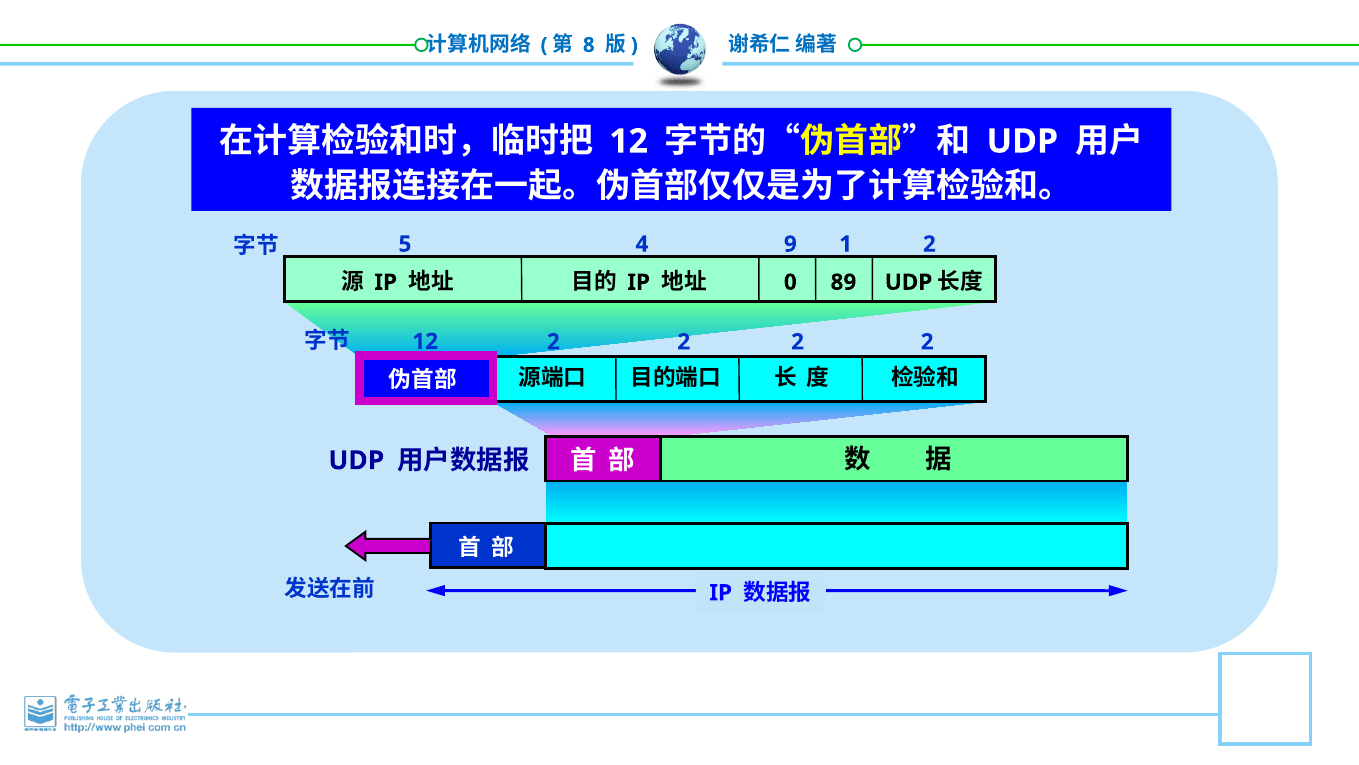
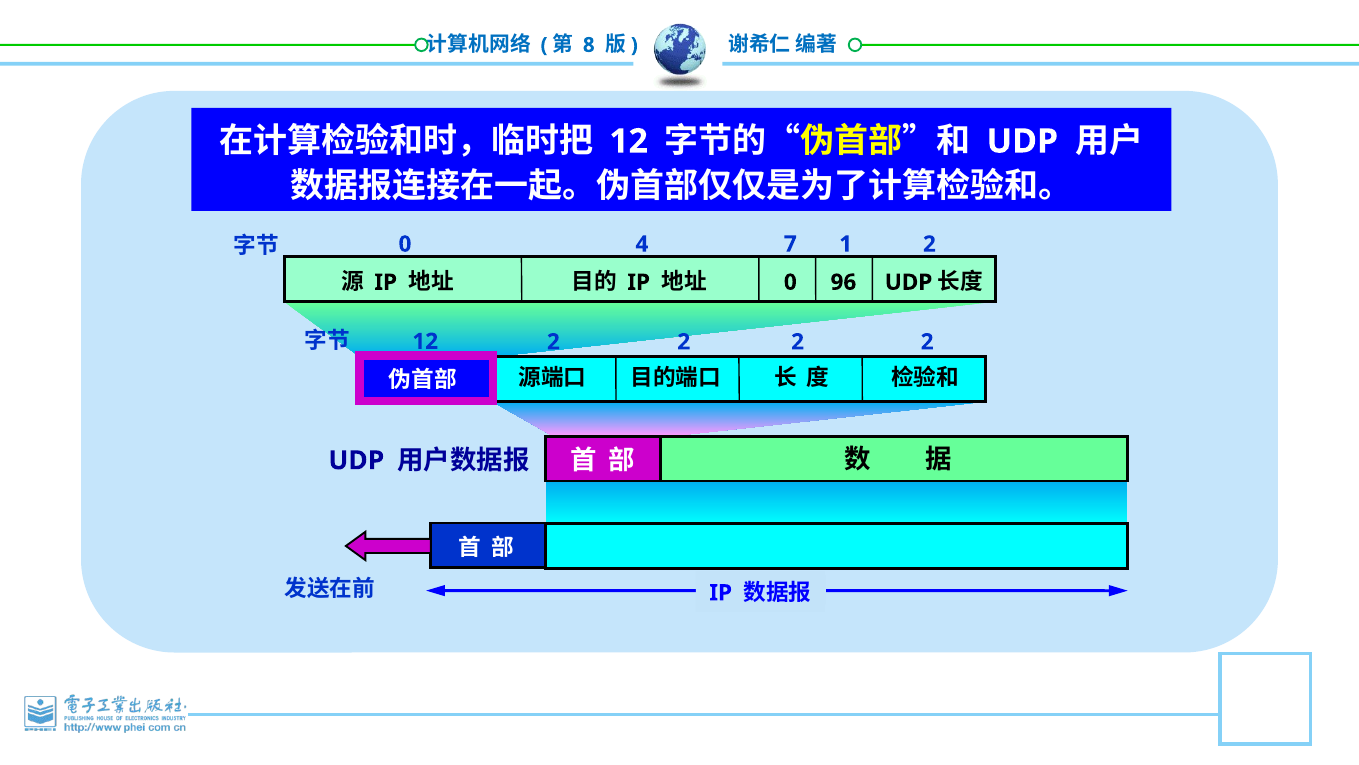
5: 5 -> 0 (405, 244)
9: 9 -> 7 (790, 244)
89: 89 -> 96 (843, 282)
